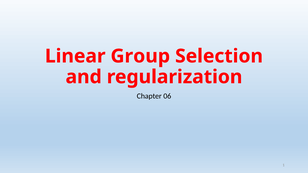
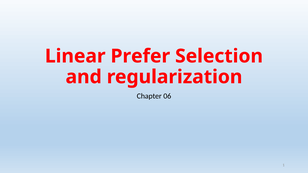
Group: Group -> Prefer (140, 56)
